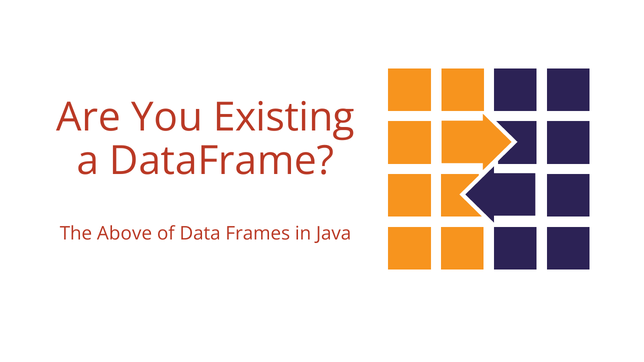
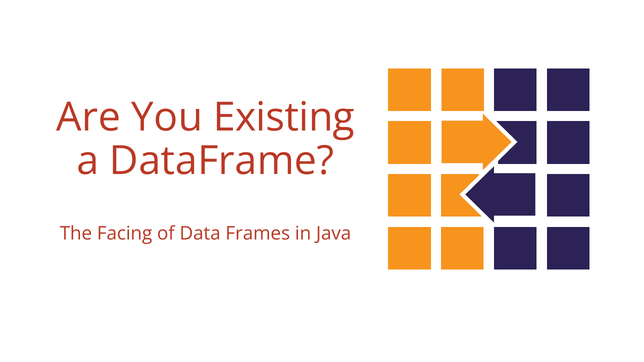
Above: Above -> Facing (125, 234)
